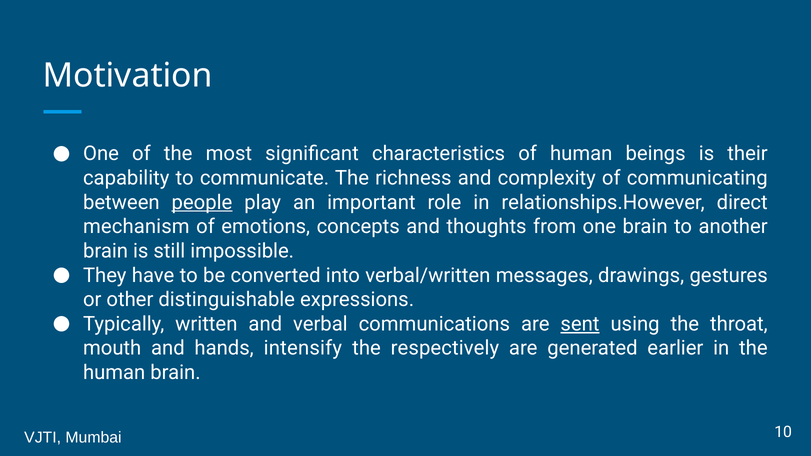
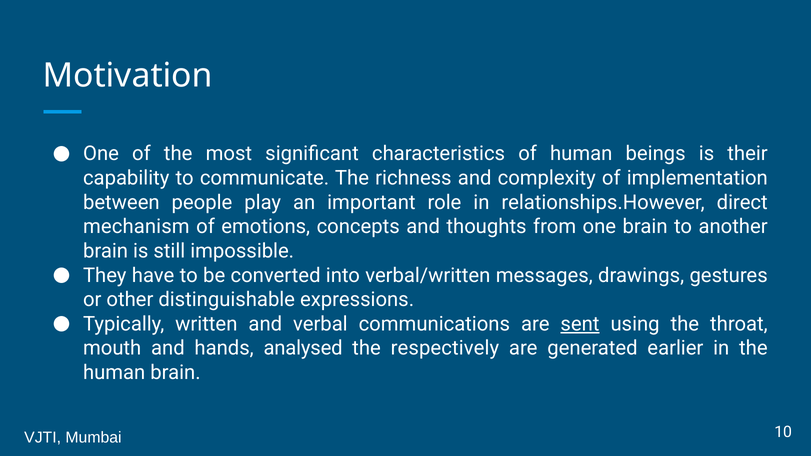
communicating: communicating -> implementation (697, 178)
people underline: present -> none (202, 202)
intensify: intensify -> analysed (303, 348)
